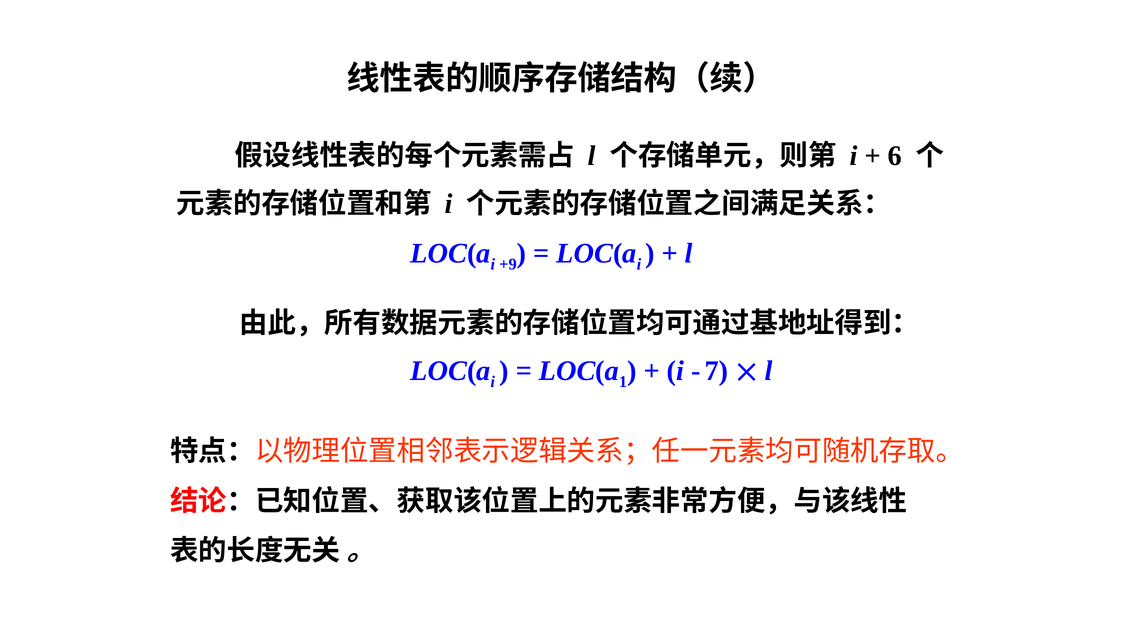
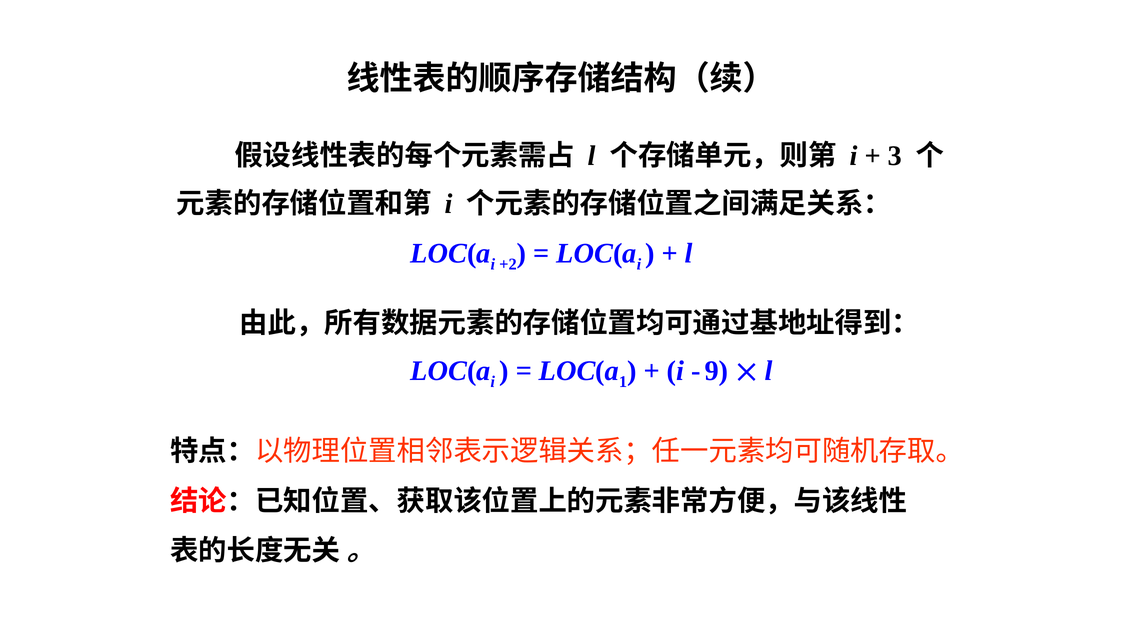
6: 6 -> 3 (895, 156)
+9: +9 -> +2 (508, 264)
7: 7 -> 9 (716, 371)
